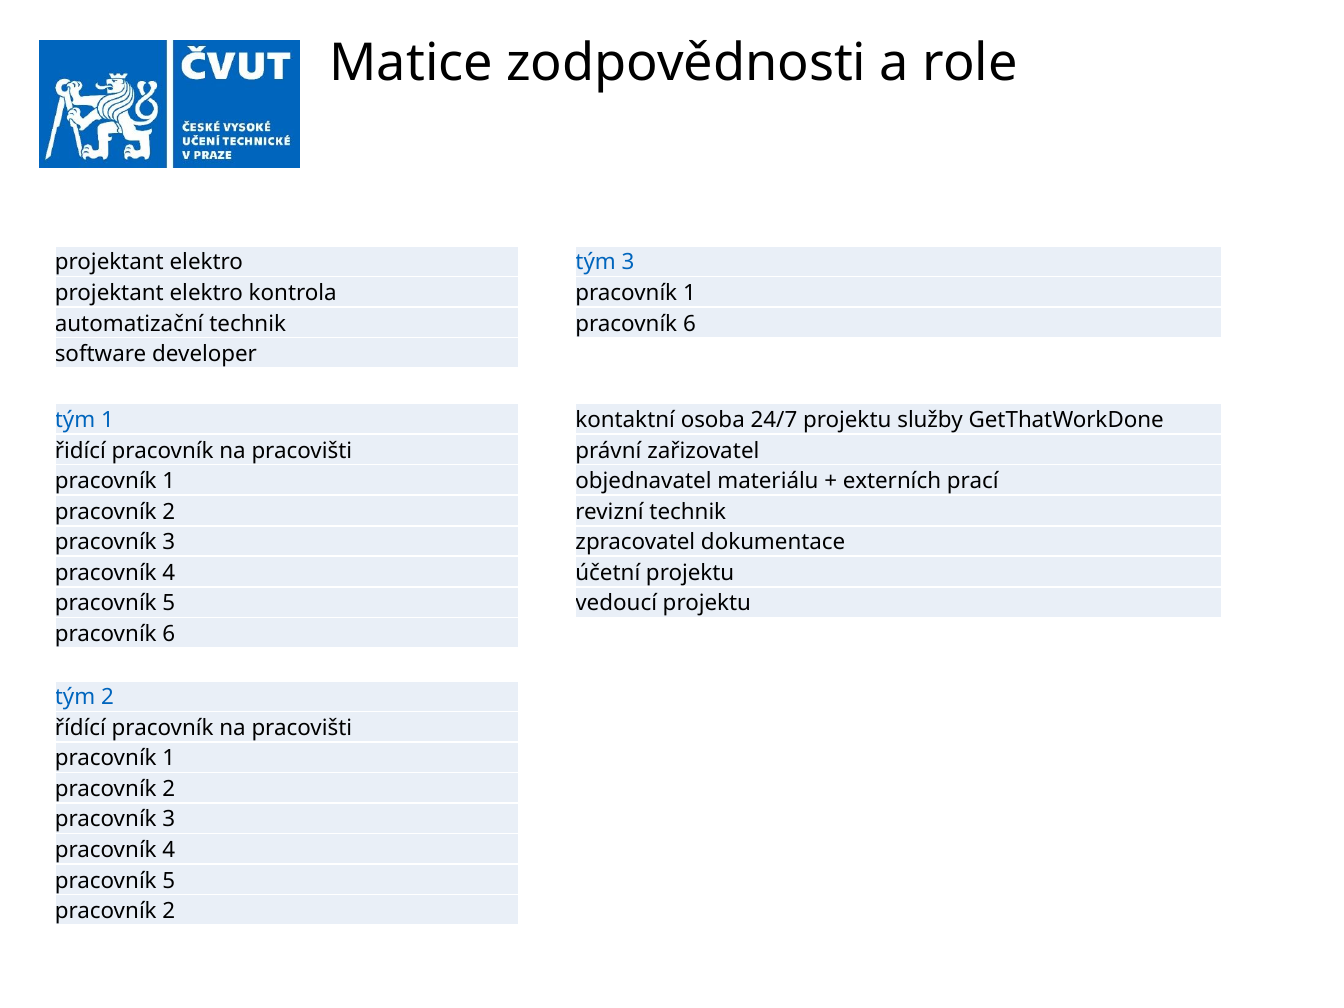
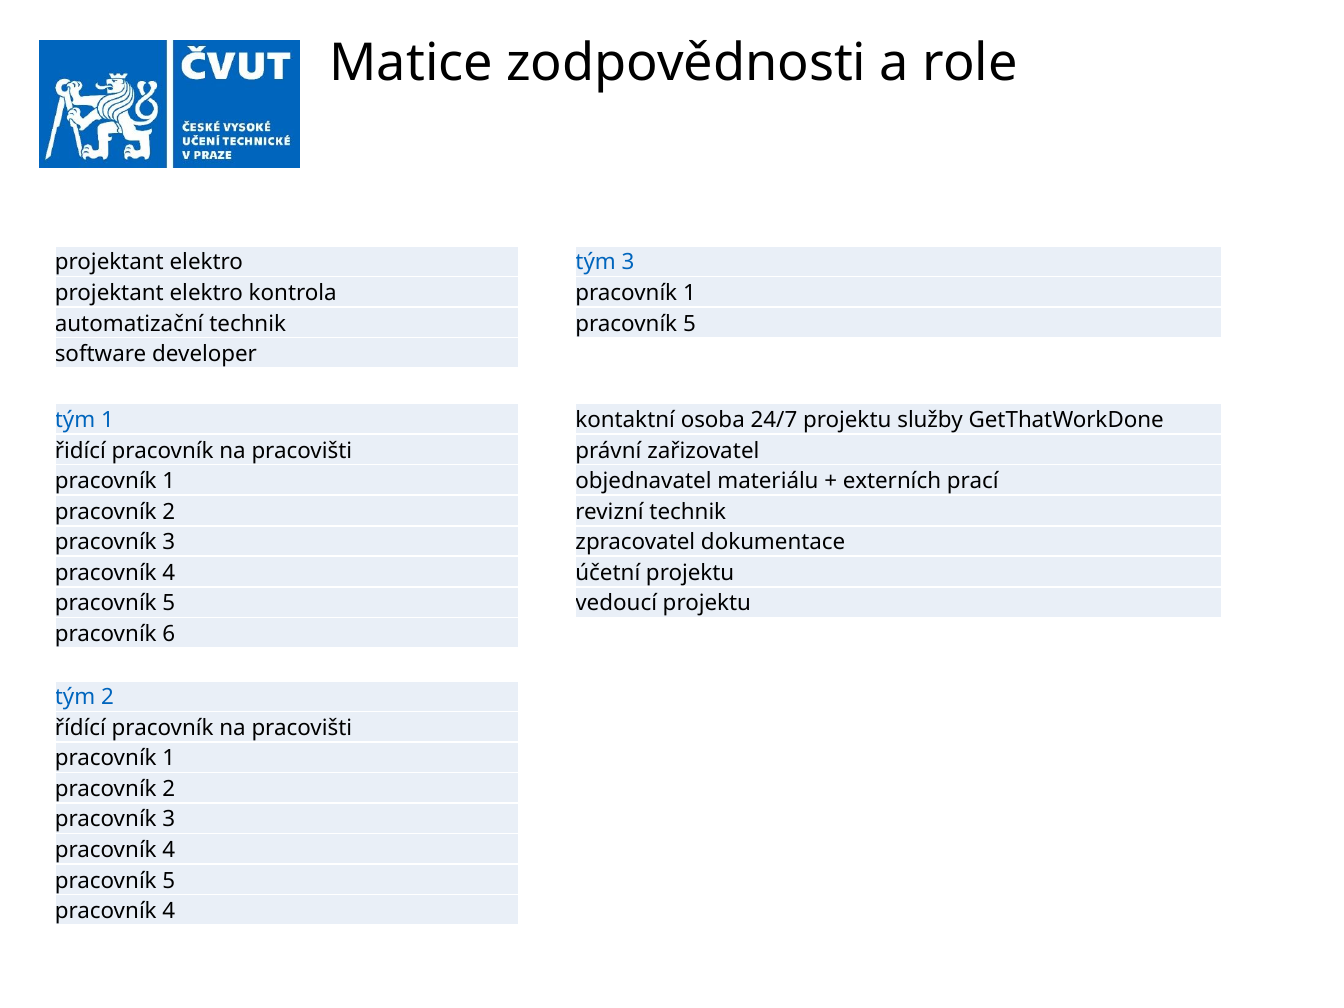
6: 6 -> 5 (689, 324)
2: 2 -> 4 (169, 911)
